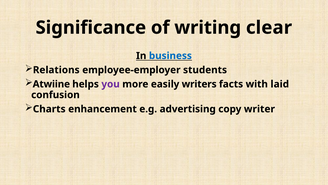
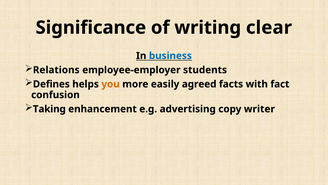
Atwiine: Atwiine -> Defines (51, 84)
you colour: purple -> orange (111, 84)
writers: writers -> agreed (199, 84)
laid: laid -> fact (280, 84)
Charts: Charts -> Taking (49, 109)
